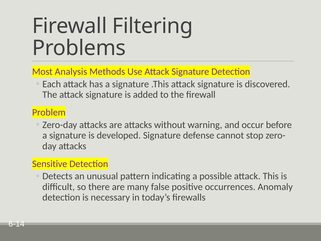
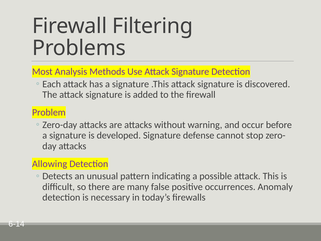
Sensitive: Sensitive -> Allowing (50, 164)
